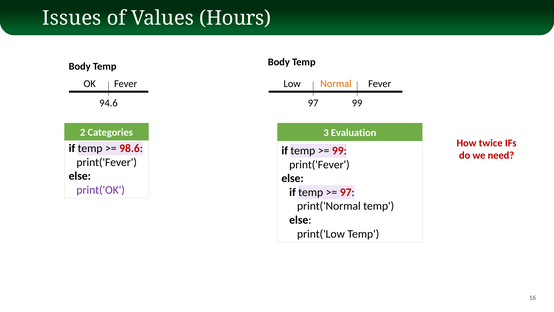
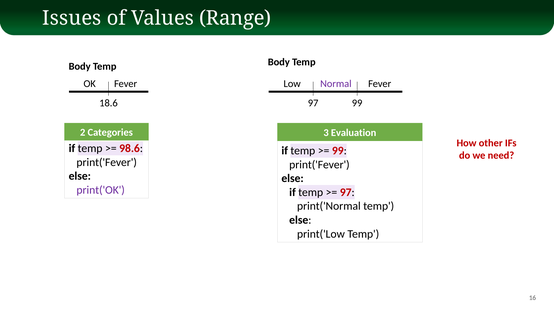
Hours: Hours -> Range (235, 18)
Normal colour: orange -> purple (336, 84)
94.6: 94.6 -> 18.6 (108, 103)
twice: twice -> other (491, 143)
